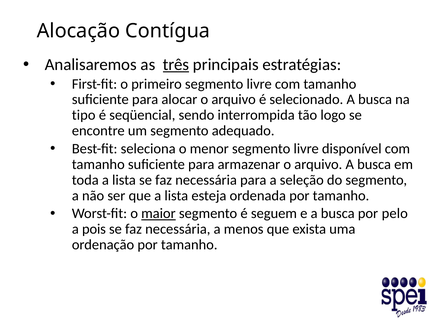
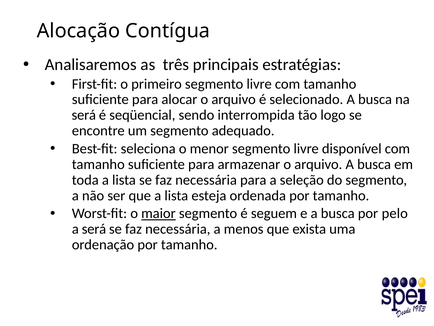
três underline: present -> none (176, 65)
tipo: tipo -> será (84, 115)
a pois: pois -> será (94, 229)
